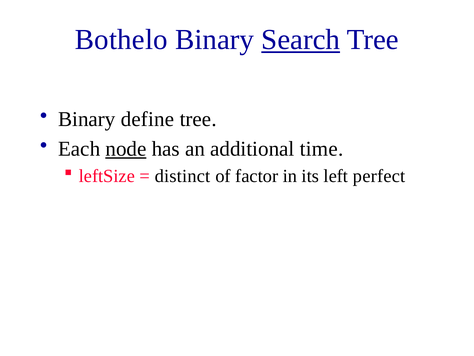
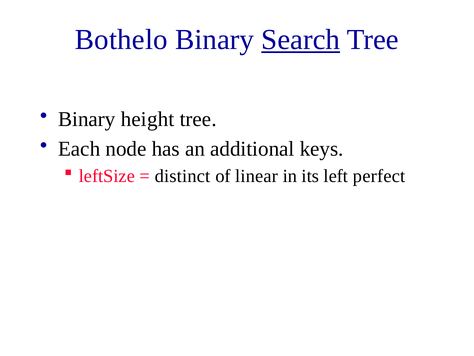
define: define -> height (148, 119)
node underline: present -> none (126, 149)
time: time -> keys (322, 149)
factor: factor -> linear (257, 176)
